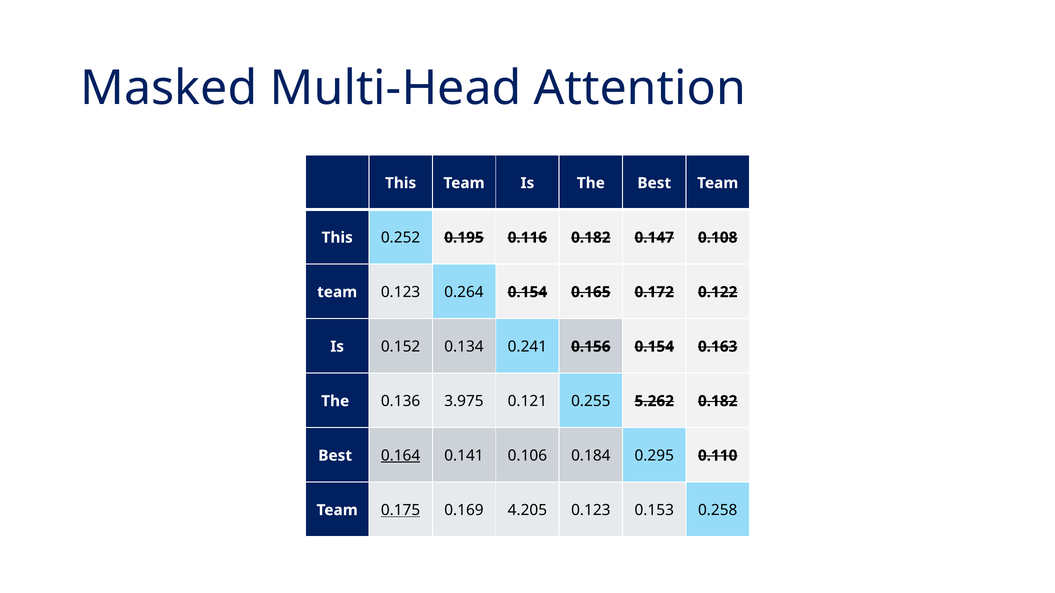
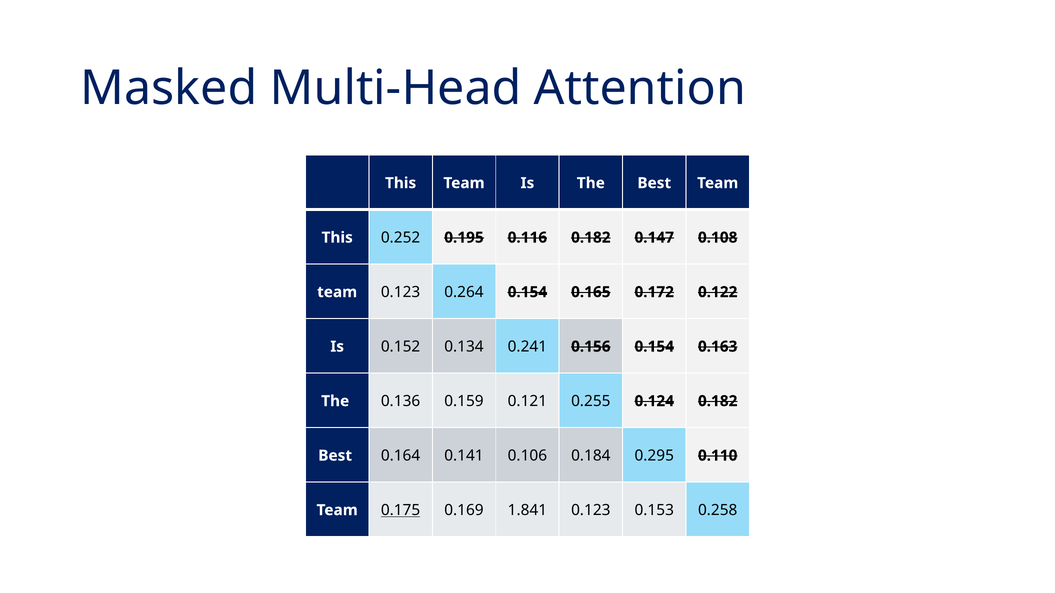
3.975: 3.975 -> 0.159 (464, 401)
5.262: 5.262 -> 0.124 (654, 401)
0.164 underline: present -> none (401, 456)
4.205: 4.205 -> 1.841 (527, 510)
